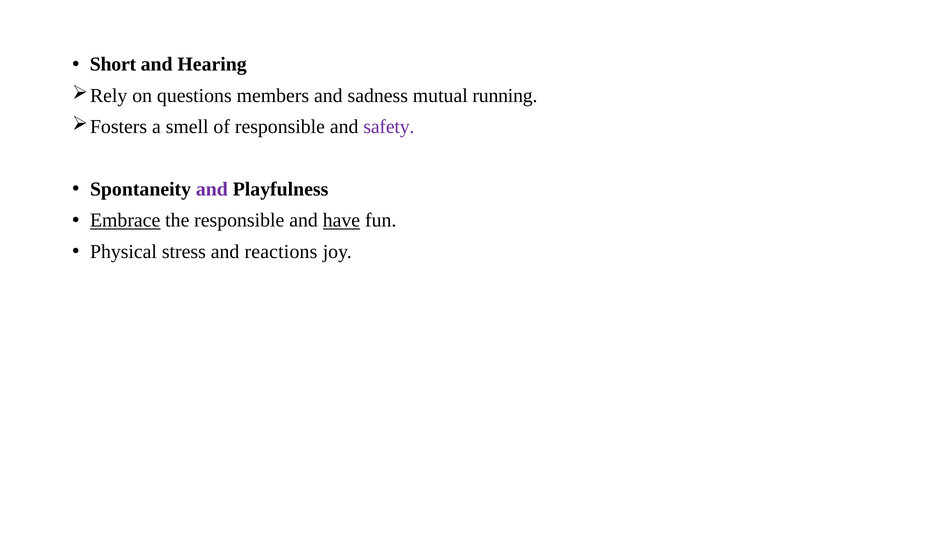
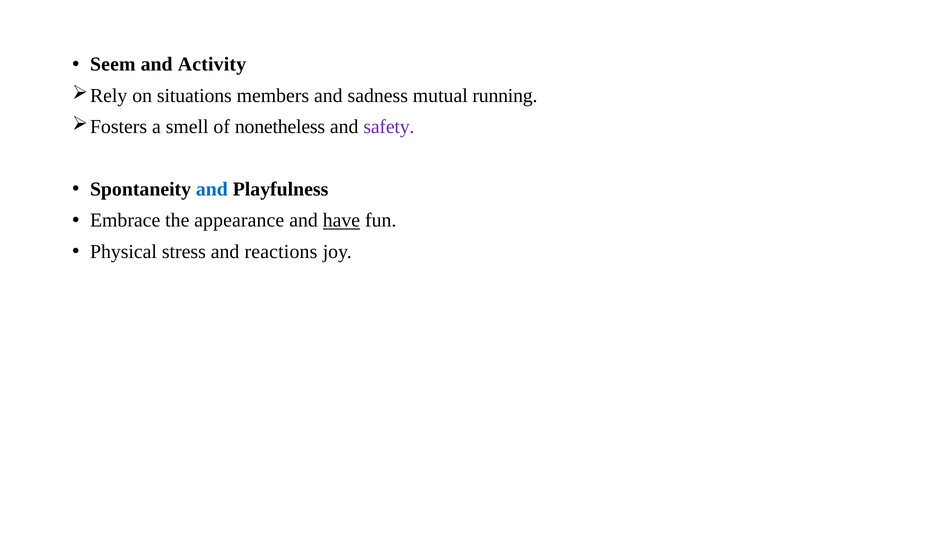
Short: Short -> Seem (113, 64)
Hearing: Hearing -> Activity (212, 64)
questions: questions -> situations (194, 96)
of responsible: responsible -> nonetheless (280, 127)
and colour: purple -> blue (212, 189)
Embrace underline: present -> none (125, 221)
the responsible: responsible -> appearance (239, 221)
